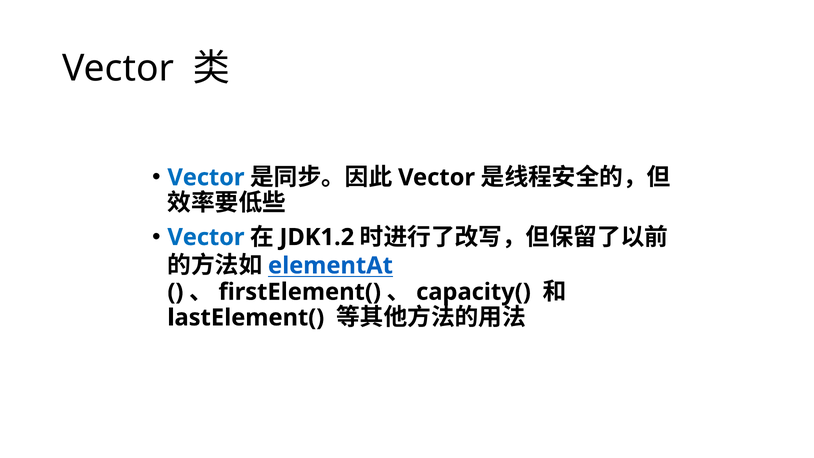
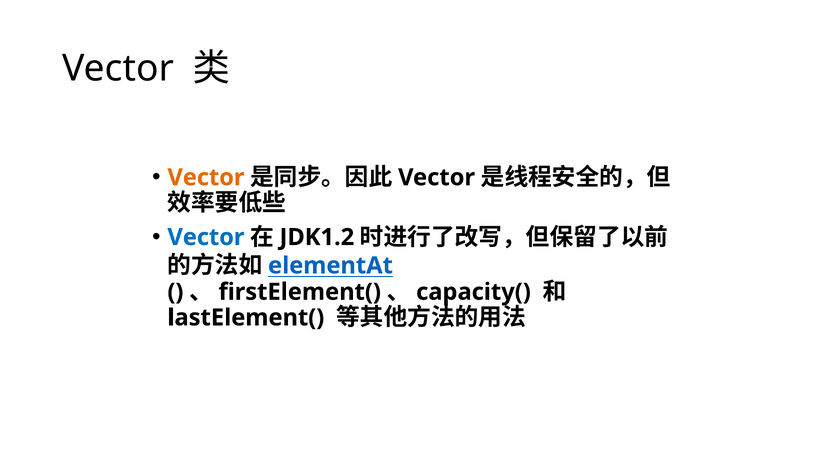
Vector colour: blue -> orange (206, 177)
